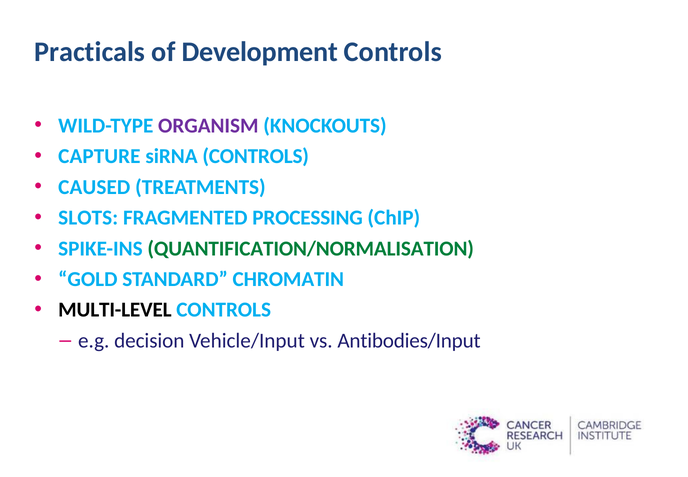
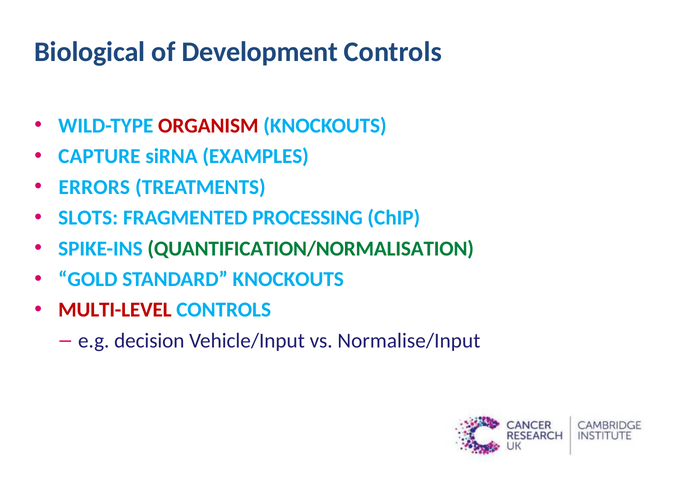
Practicals: Practicals -> Biological (90, 52)
ORGANISM colour: purple -> red (208, 125)
siRNA CONTROLS: CONTROLS -> EXAMPLES (256, 156)
CAUSED: CAUSED -> ERRORS (94, 187)
STANDARD CHROMATIN: CHROMATIN -> KNOCKOUTS (288, 279)
MULTI-LEVEL colour: black -> red (115, 310)
Antibodies/Input: Antibodies/Input -> Normalise/Input (409, 340)
